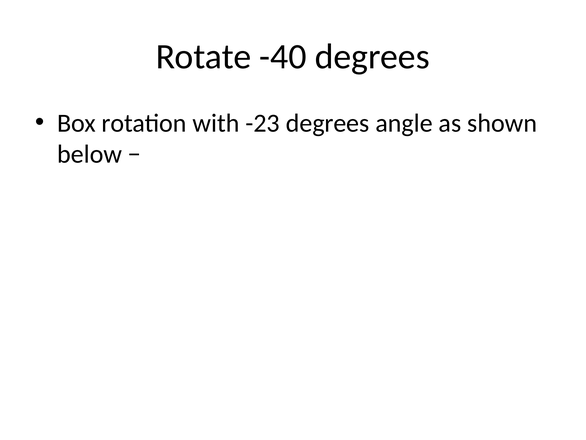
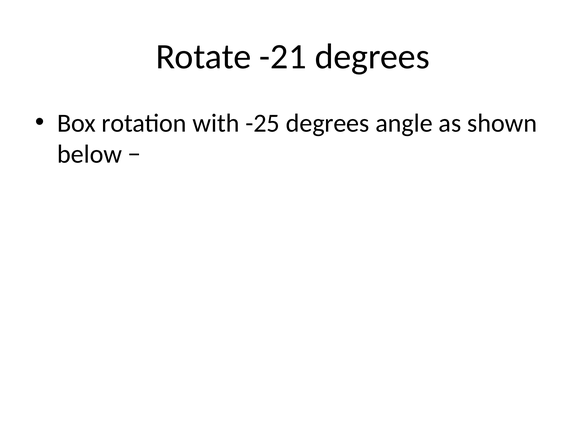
-40: -40 -> -21 (283, 57)
-23: -23 -> -25 (263, 123)
